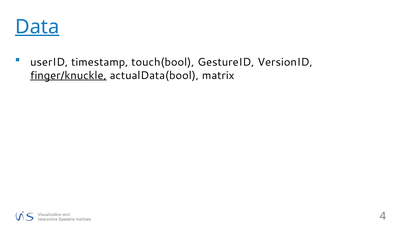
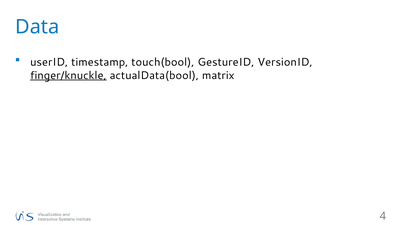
Data underline: present -> none (37, 27)
